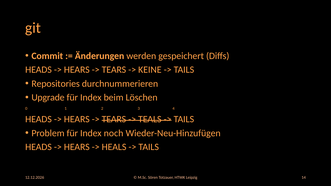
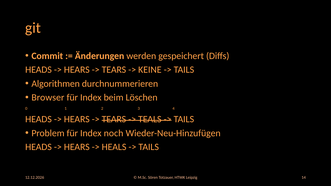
Repositories: Repositories -> Algorithmen (56, 84)
Upgrade: Upgrade -> Browser (48, 98)
